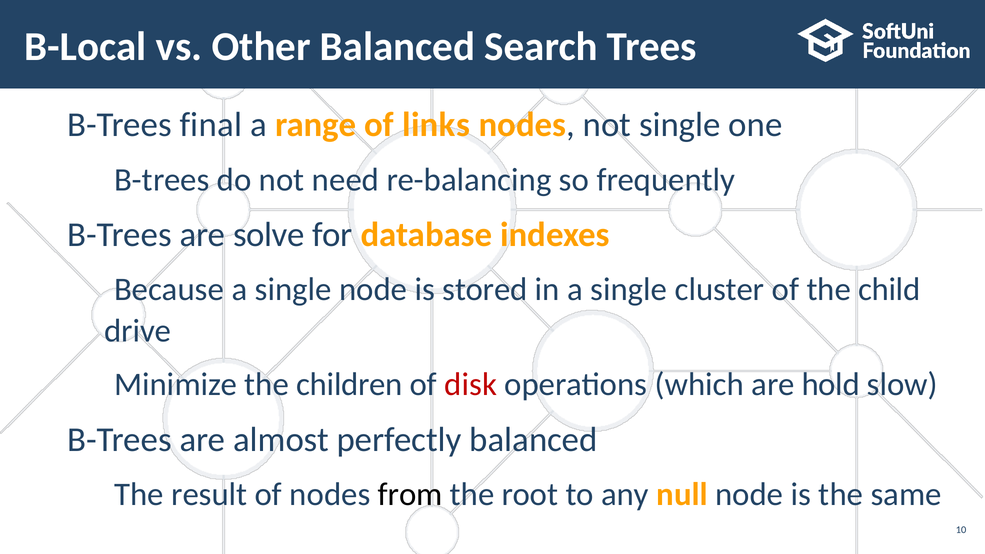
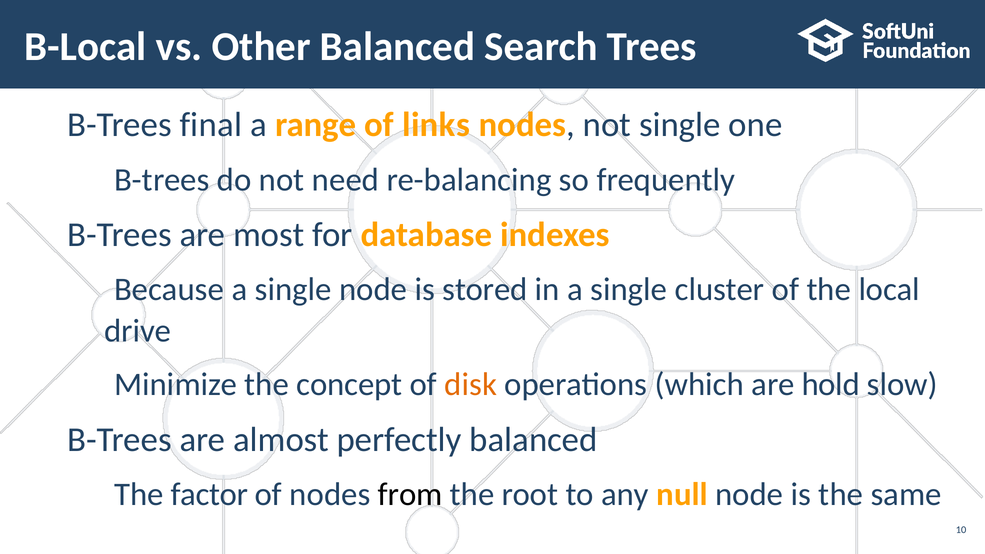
solve: solve -> most (269, 235)
child: child -> local (889, 290)
children: children -> concept (349, 385)
disk colour: red -> orange (471, 385)
result: result -> factor (209, 495)
